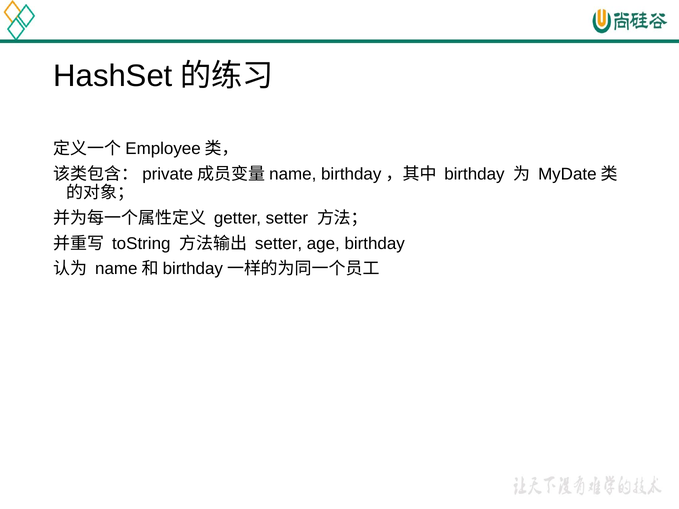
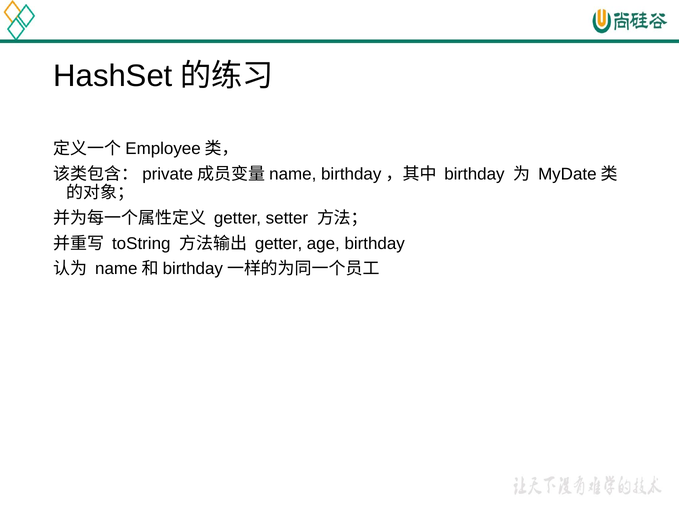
setter: setter -> getter (279, 244)
